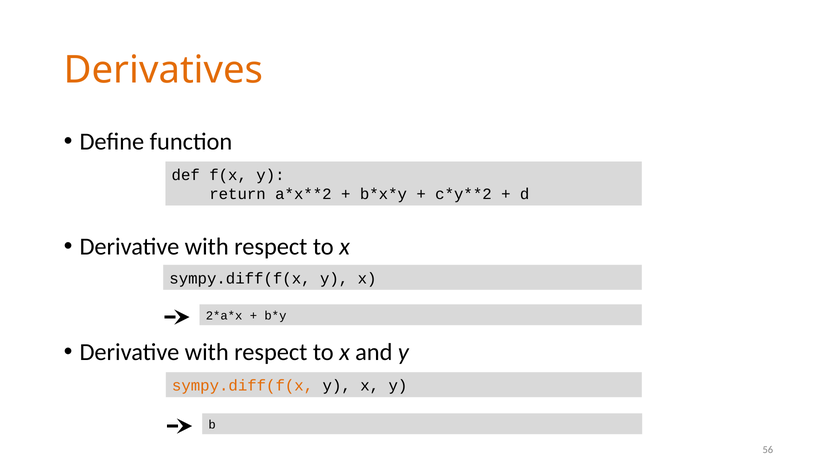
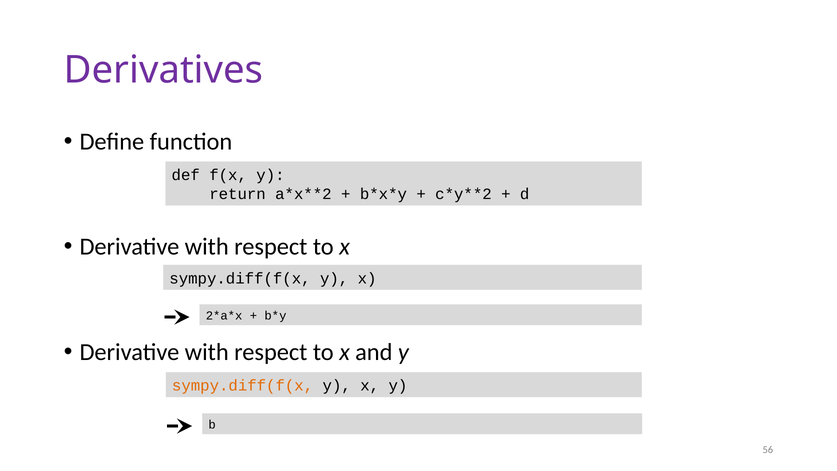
Derivatives colour: orange -> purple (164, 70)
